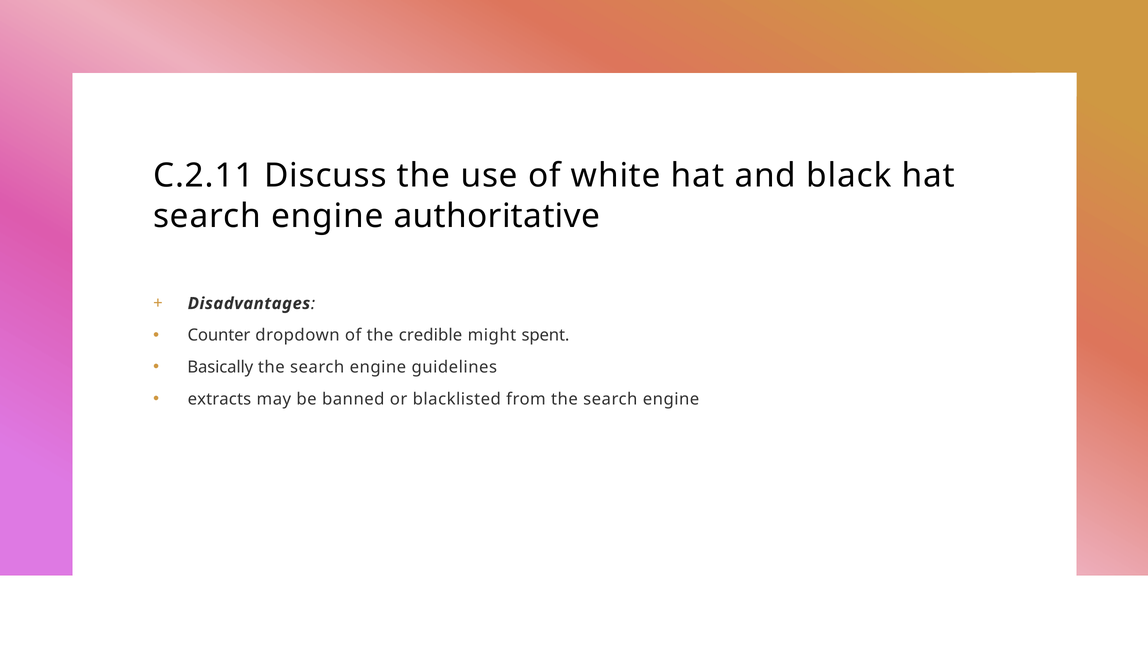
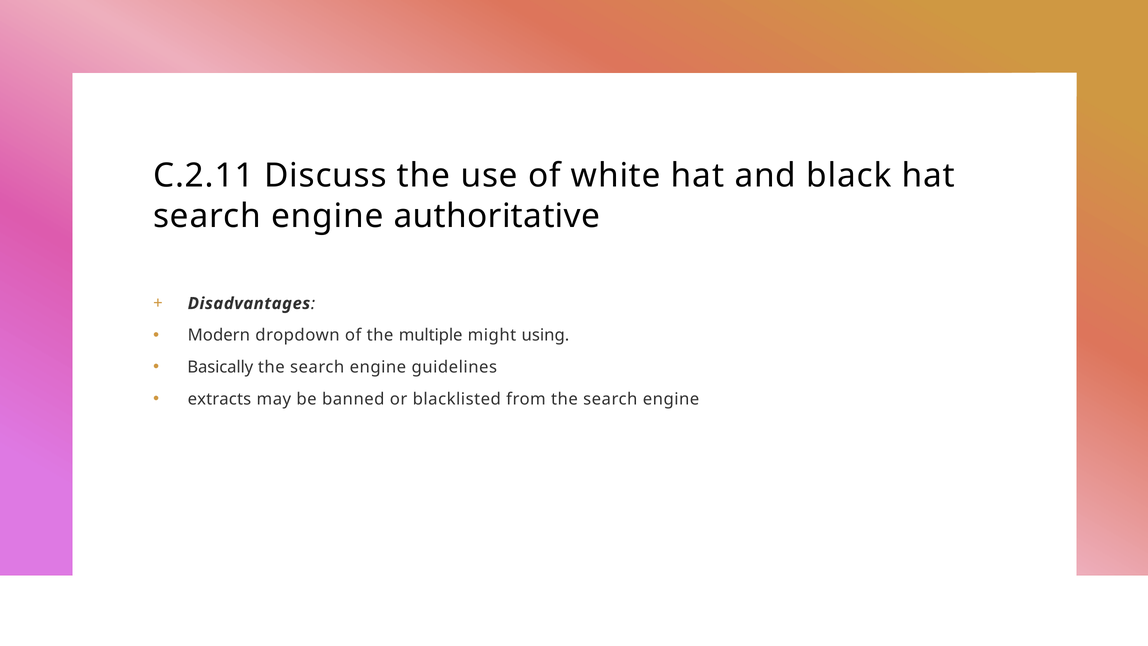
Counter: Counter -> Modern (219, 335)
credible: credible -> multiple (431, 335)
spent: spent -> using (545, 335)
